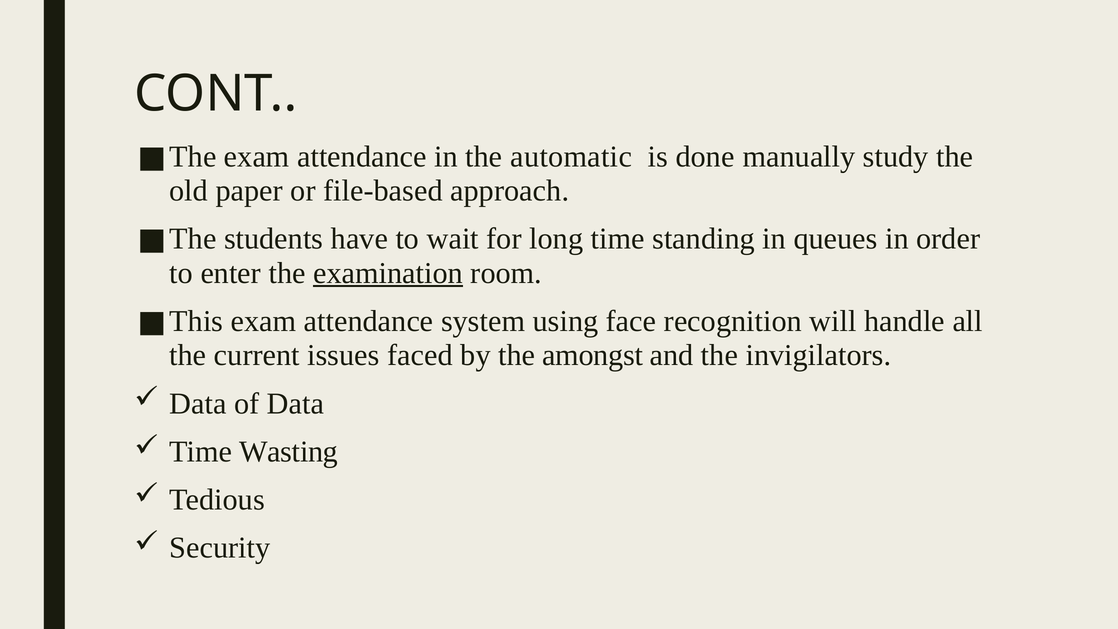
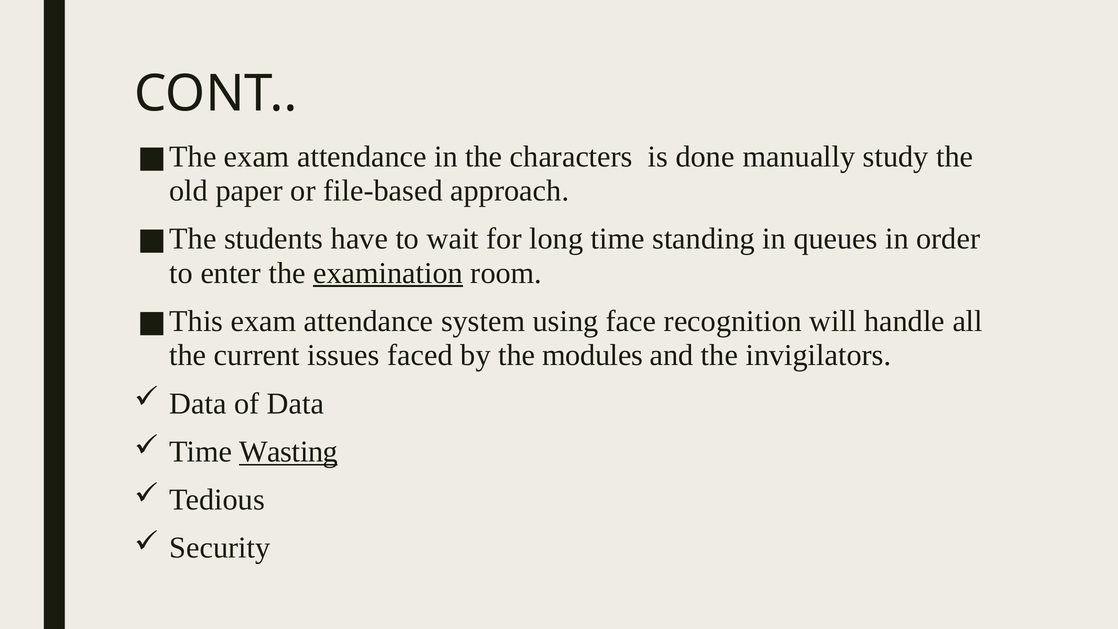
automatic: automatic -> characters (571, 157)
amongst: amongst -> modules (593, 355)
Wasting underline: none -> present (289, 452)
